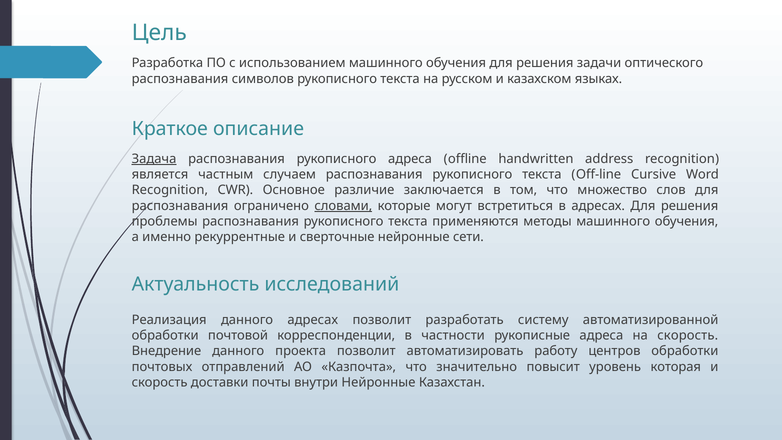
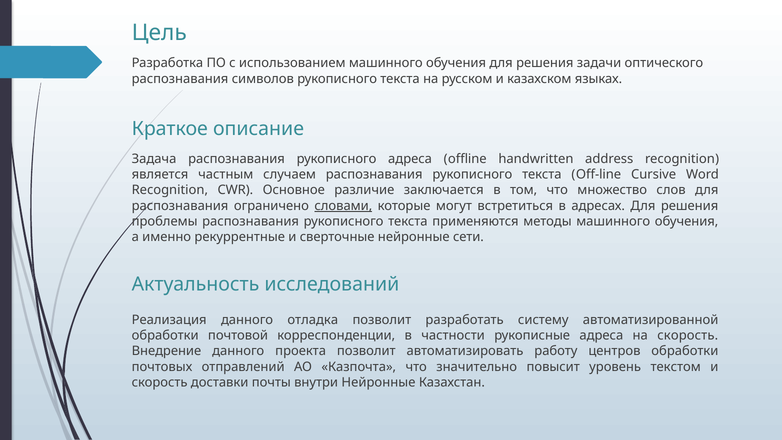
Задача underline: present -> none (154, 159)
данного адресах: адресах -> отладка (313, 320)
которая: которая -> текстом (676, 367)
